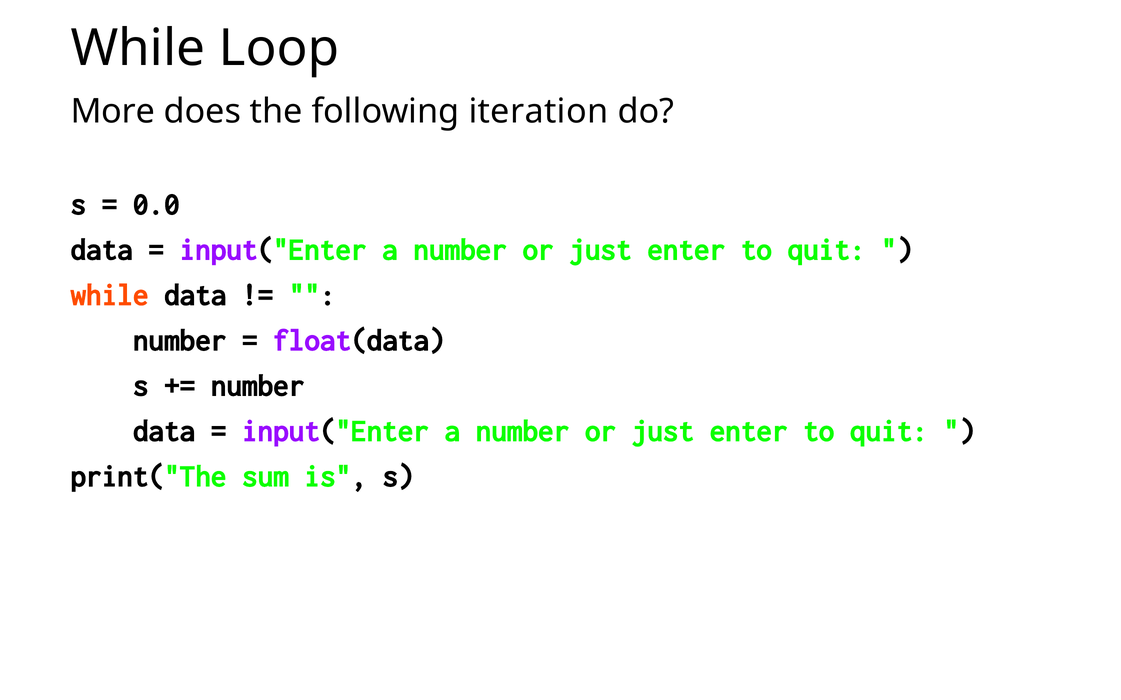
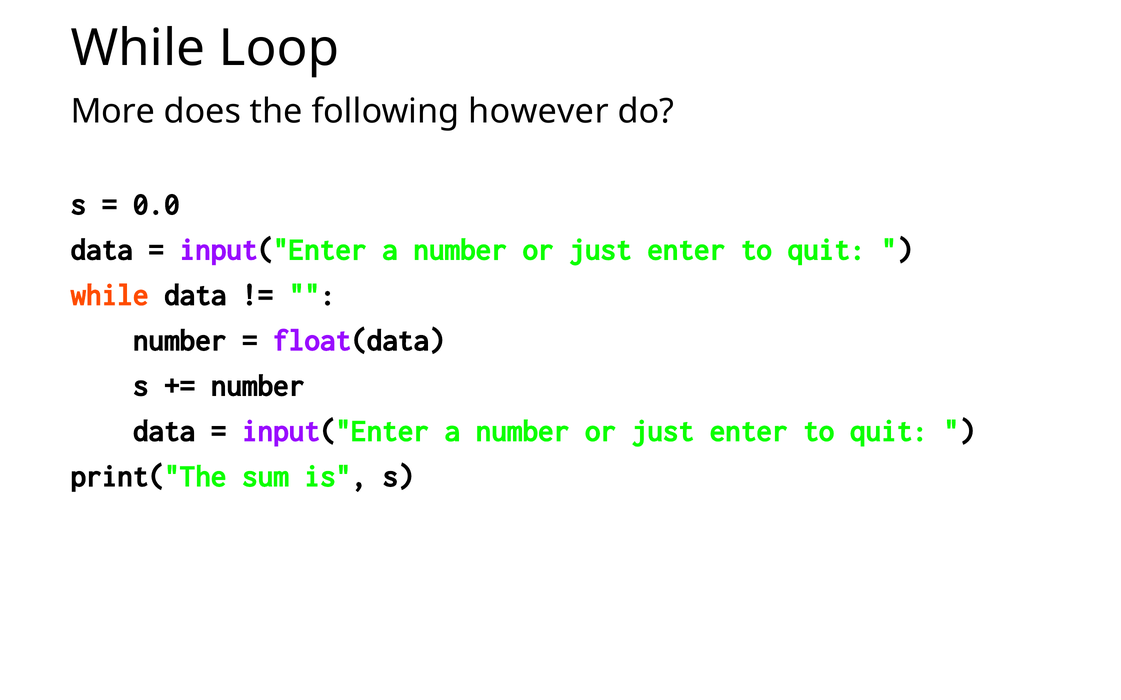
iteration: iteration -> however (538, 112)
